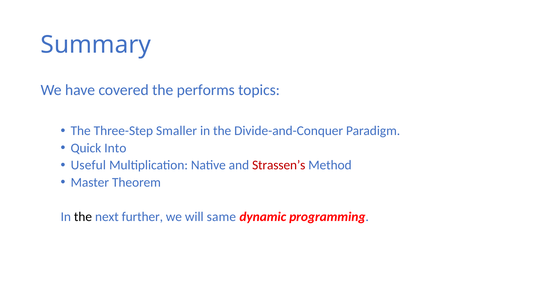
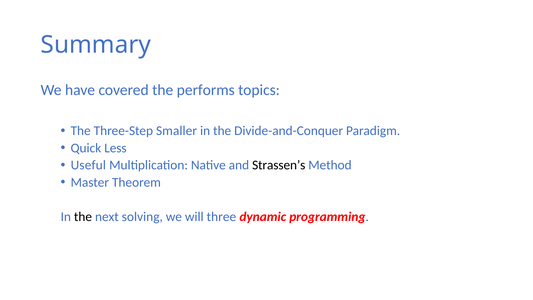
Into: Into -> Less (115, 148)
Strassen’s colour: red -> black (279, 165)
further: further -> solving (142, 217)
same: same -> three (221, 217)
